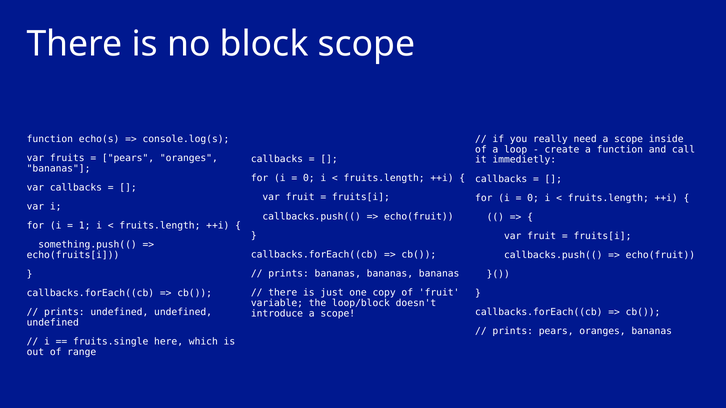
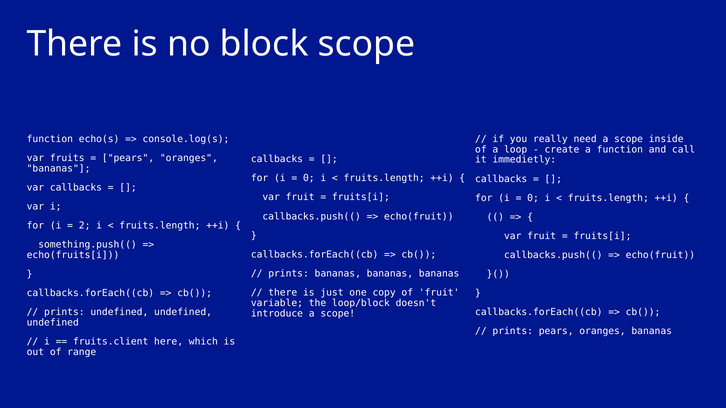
1: 1 -> 2 (85, 226)
fruits.single: fruits.single -> fruits.client (111, 342)
